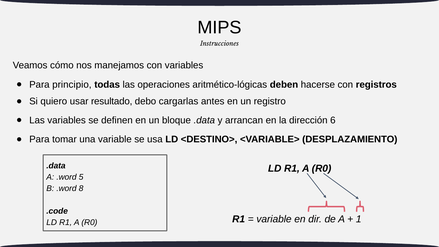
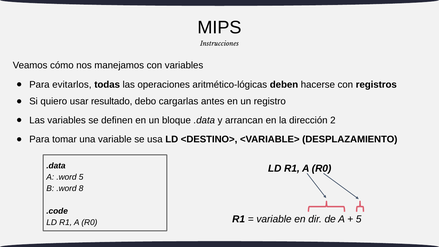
principio: principio -> evitarlos (72, 84)
6: 6 -> 2 (333, 120)
1: 1 -> 5 (359, 219)
